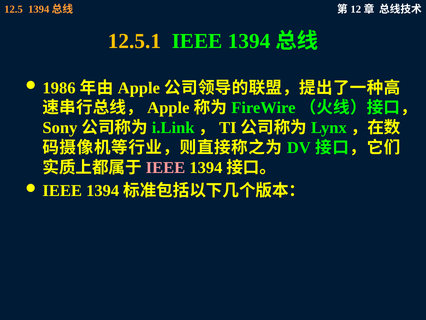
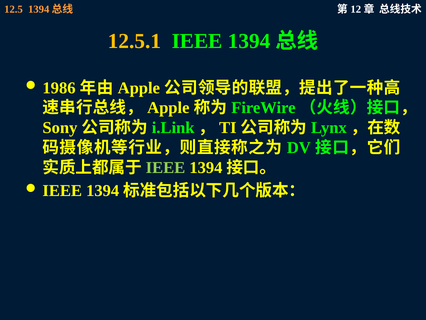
IEEE colour: pink -> light green (165, 167)
